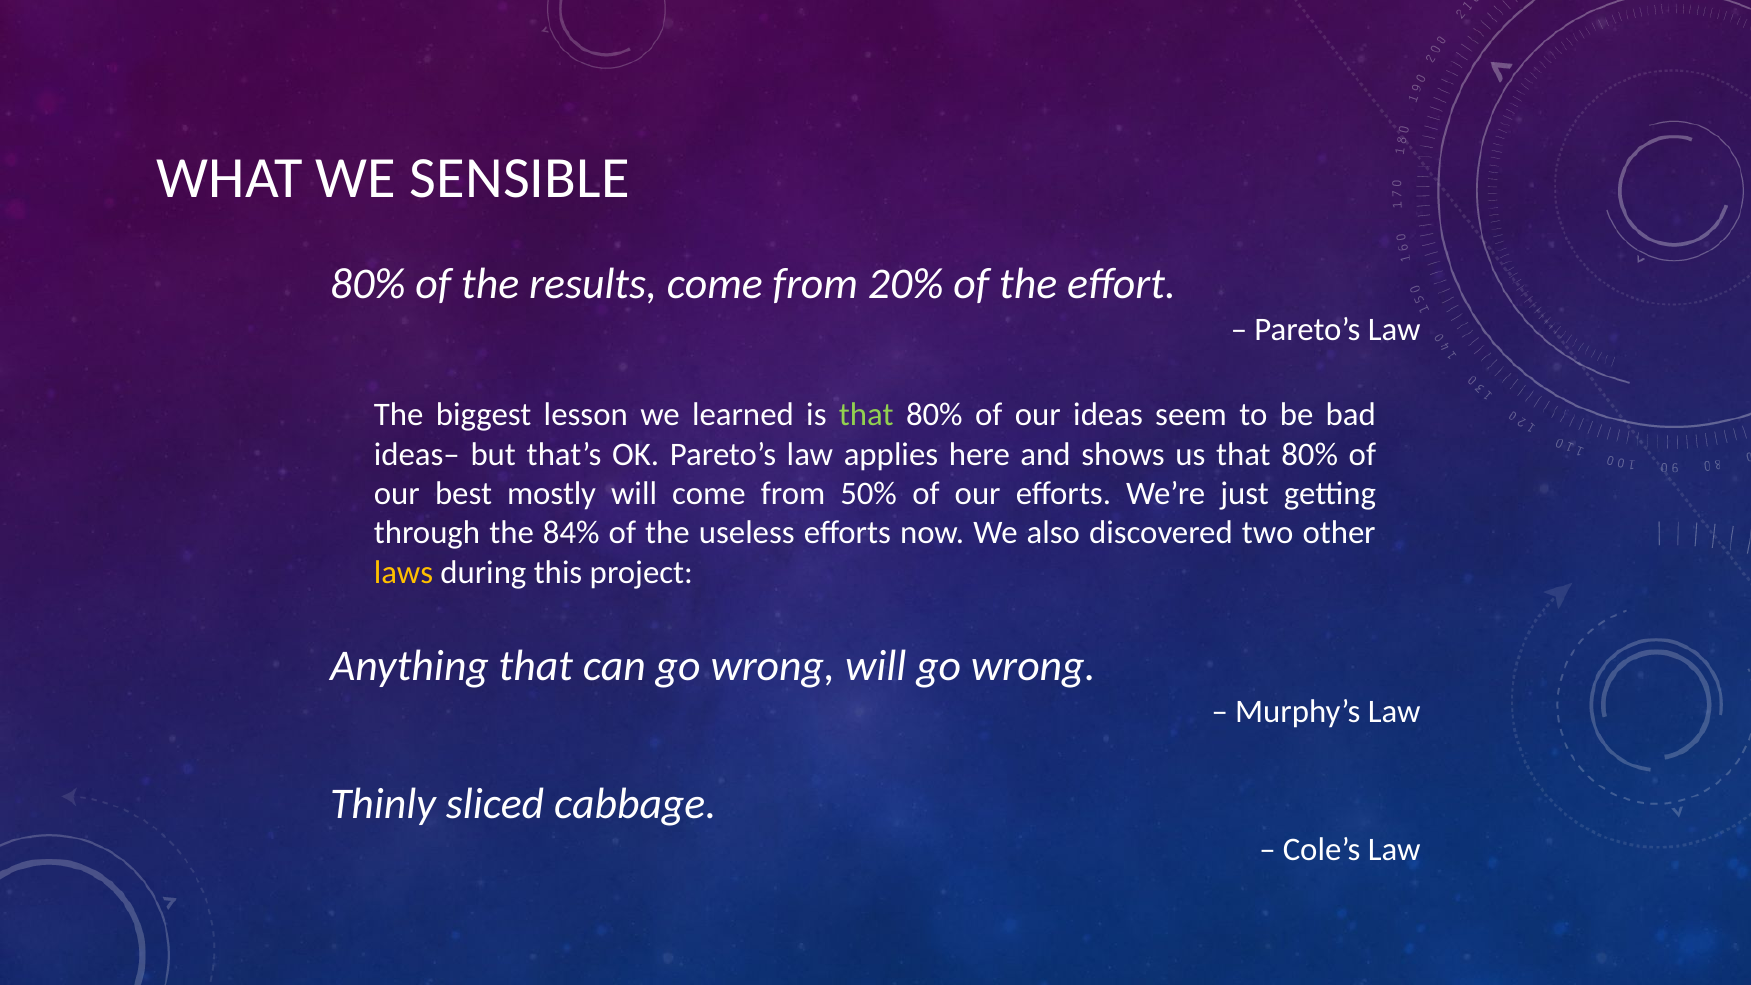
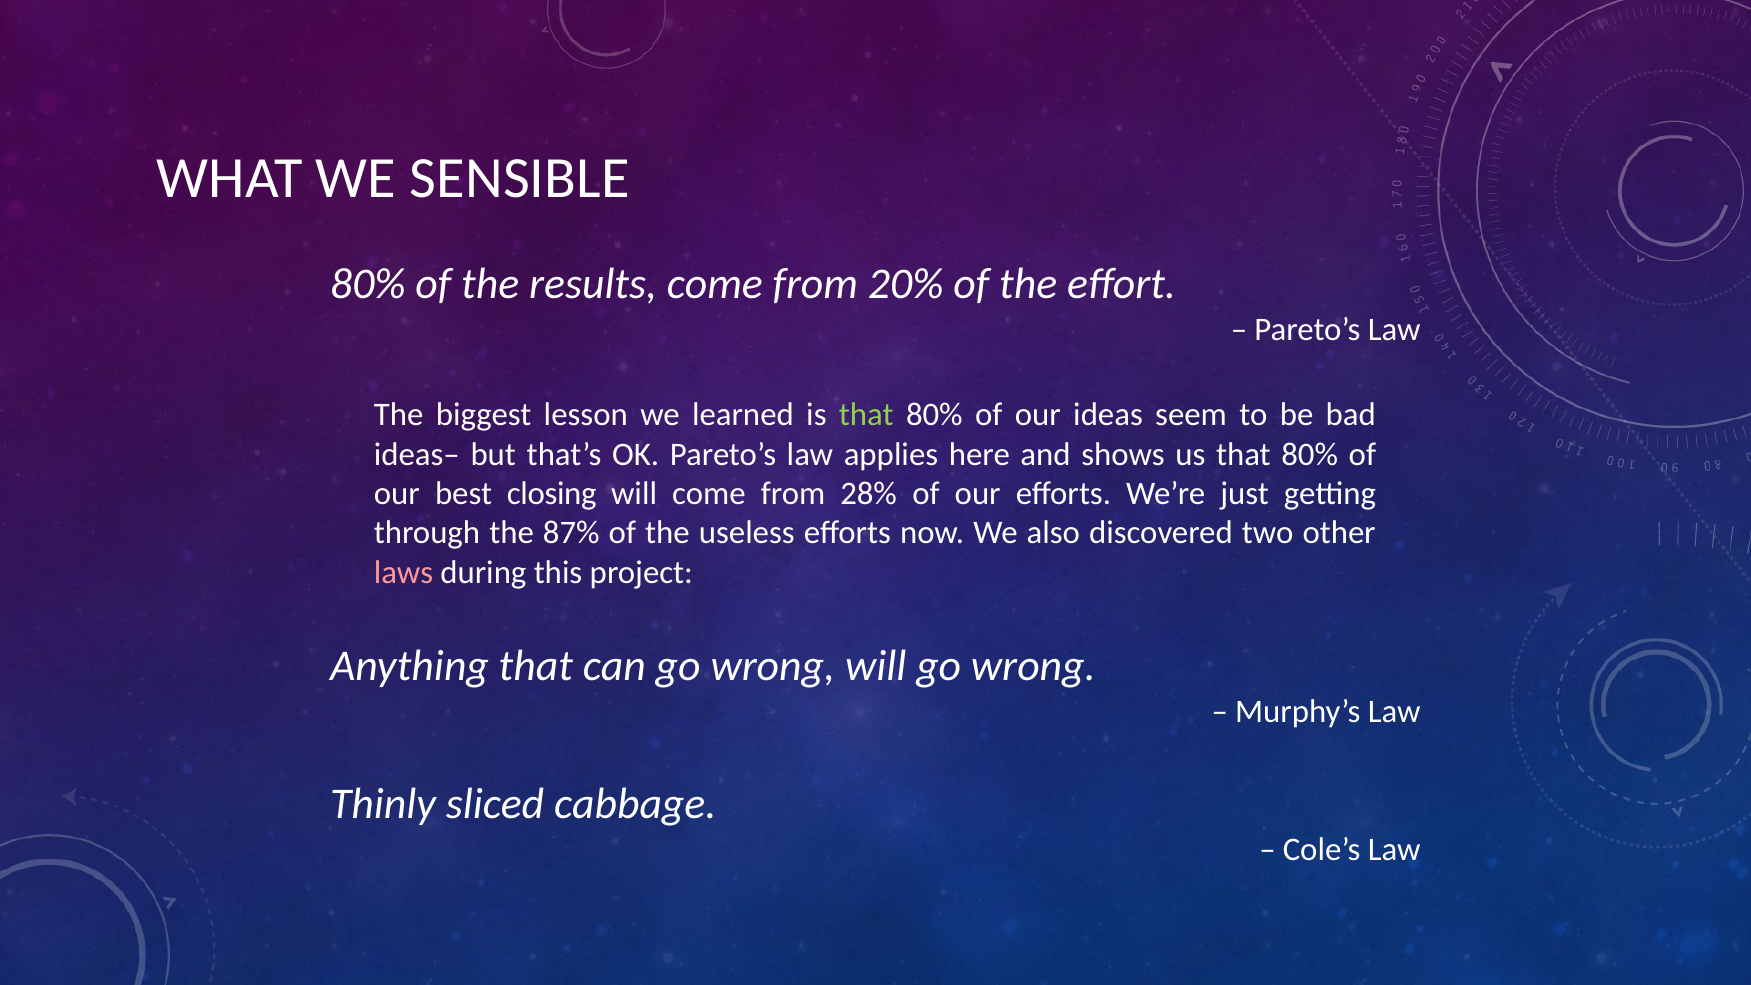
mostly: mostly -> closing (552, 494)
50%: 50% -> 28% (869, 494)
84%: 84% -> 87% (571, 533)
laws colour: yellow -> pink (404, 572)
